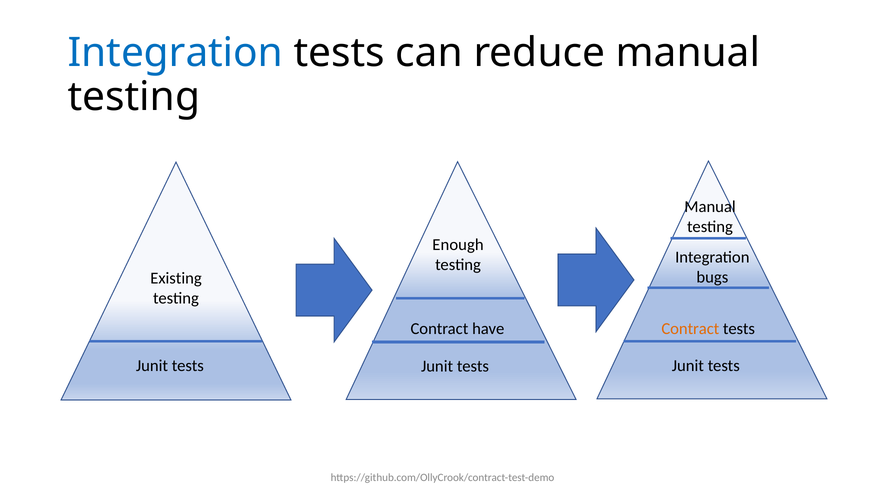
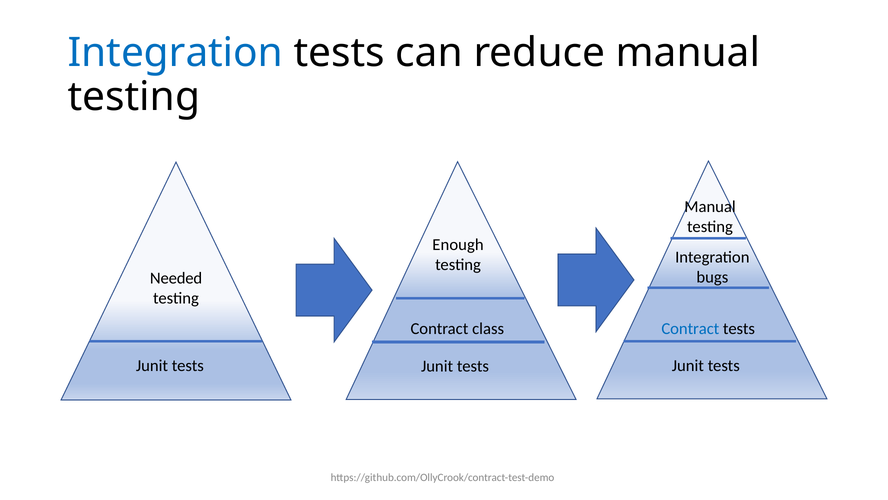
Existing: Existing -> Needed (176, 278)
have: have -> class (488, 329)
Contract colour: orange -> blue (690, 329)
